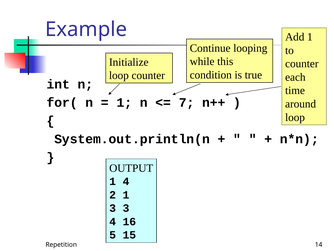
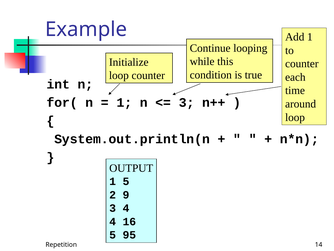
7: 7 -> 3 (187, 102)
1 4: 4 -> 5 (126, 181)
2 1: 1 -> 9 (126, 194)
3 3: 3 -> 4 (126, 208)
15: 15 -> 95 (129, 235)
